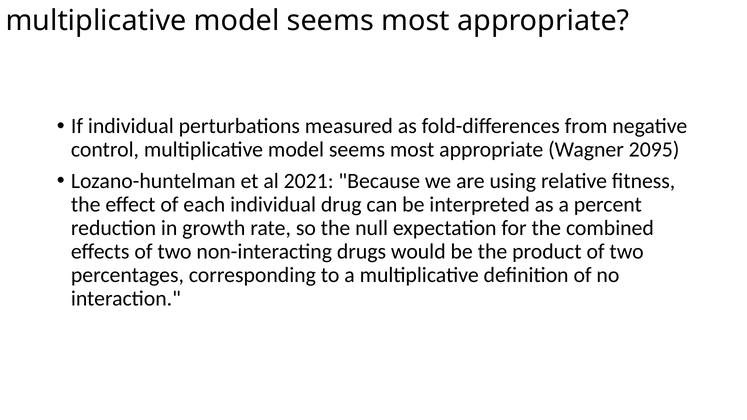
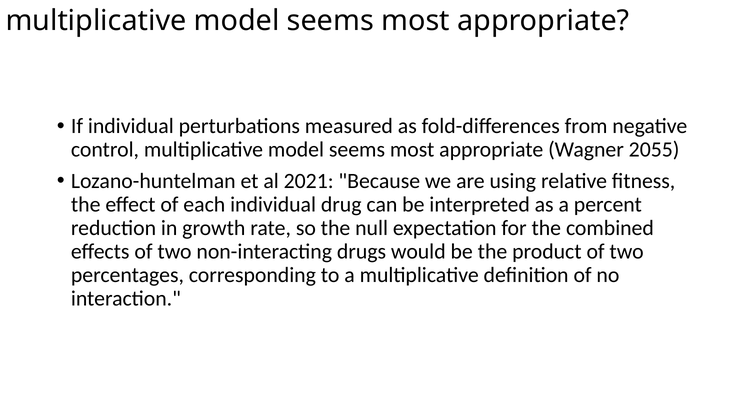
2095: 2095 -> 2055 (654, 150)
